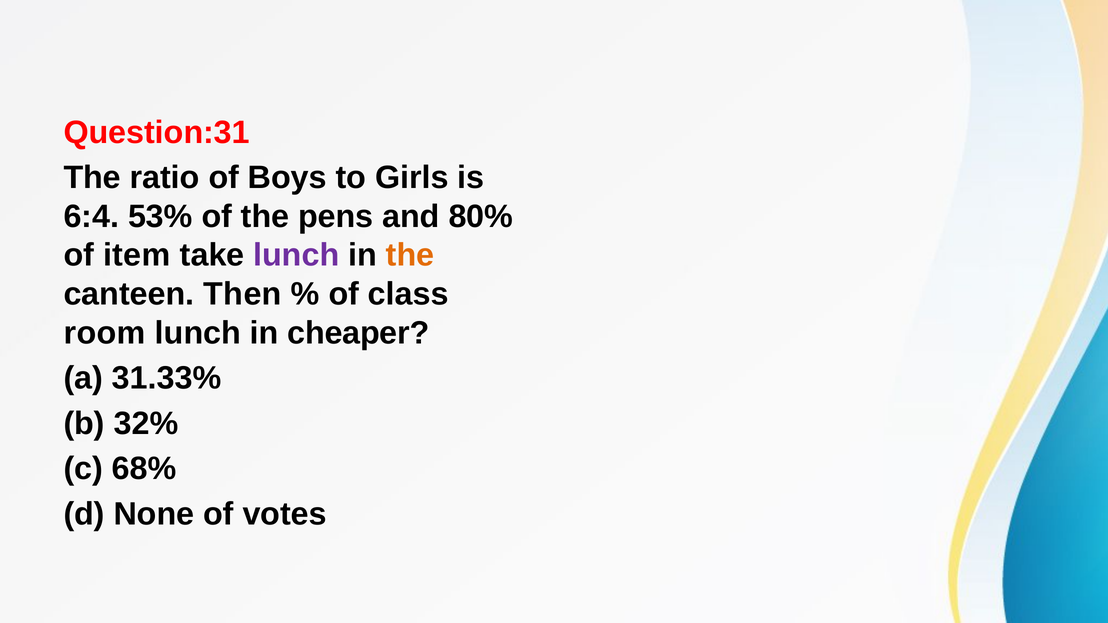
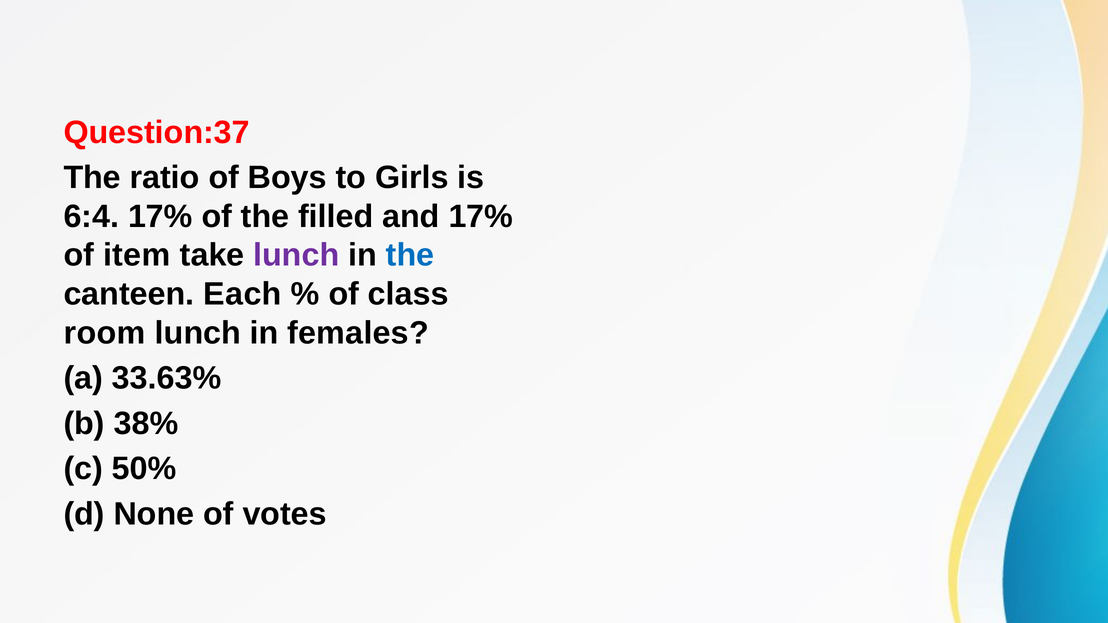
Question:31: Question:31 -> Question:37 (157, 132)
6:4 53%: 53% -> 17% (160, 217)
pens: pens -> filled (336, 217)
and 80%: 80% -> 17% (481, 217)
the colour: orange -> blue (410, 255)
Then: Then -> Each (242, 294)
cheaper: cheaper -> females (358, 333)
31.33%: 31.33% -> 33.63% (167, 378)
32%: 32% -> 38% (146, 424)
68%: 68% -> 50% (144, 469)
